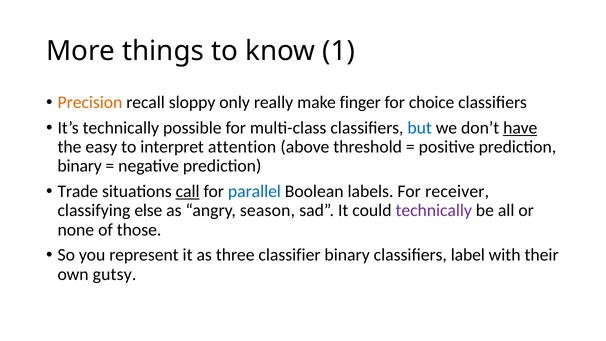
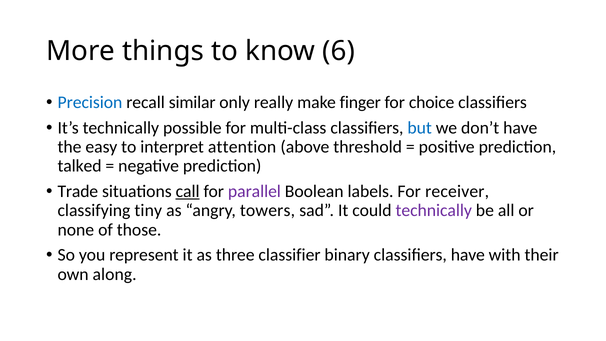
1: 1 -> 6 (339, 51)
Precision colour: orange -> blue (90, 102)
sloppy: sloppy -> similar (192, 102)
have underline: present -> none (520, 128)
binary: binary -> talked (80, 166)
parallel colour: blue -> purple (254, 191)
else: else -> tiny (148, 211)
season: season -> towers (267, 211)
classifiers label: label -> have (468, 255)
gutsy: gutsy -> along (115, 274)
